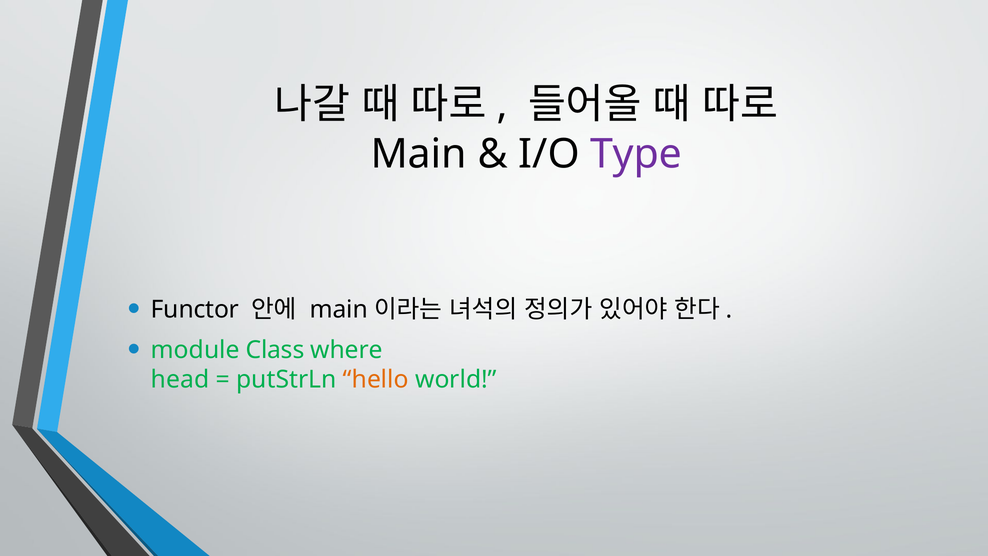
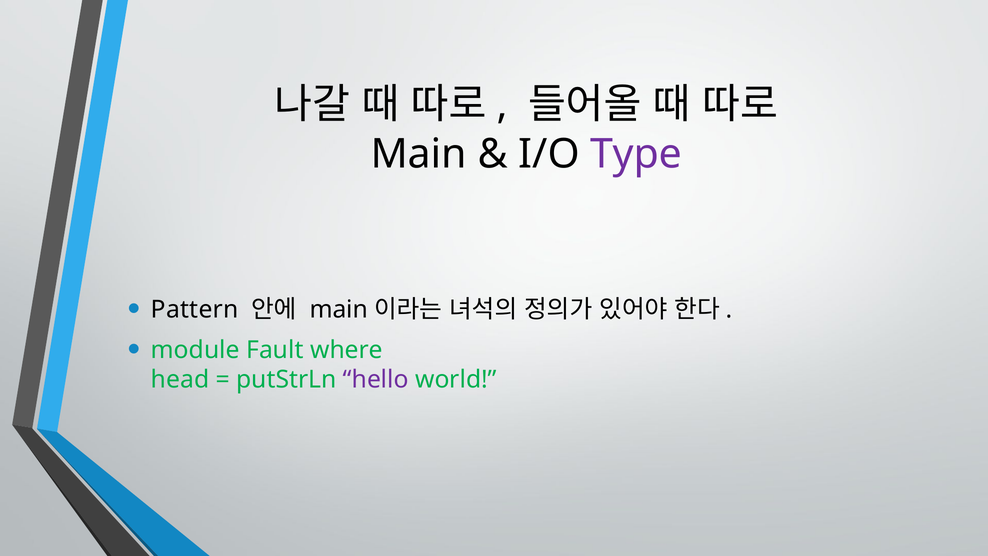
Functor: Functor -> Pattern (195, 309)
Class: Class -> Fault (275, 350)
hello colour: orange -> purple (376, 380)
